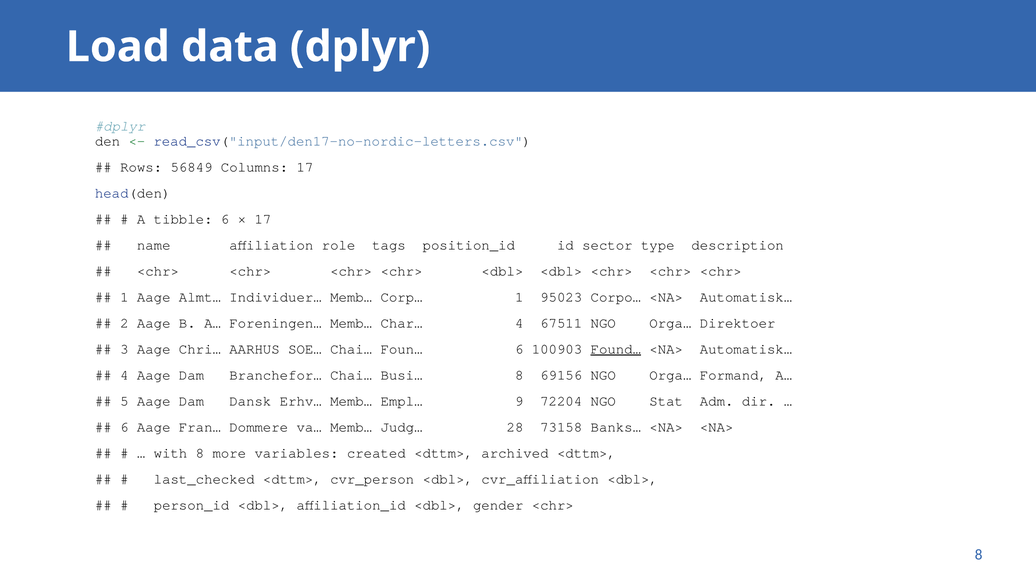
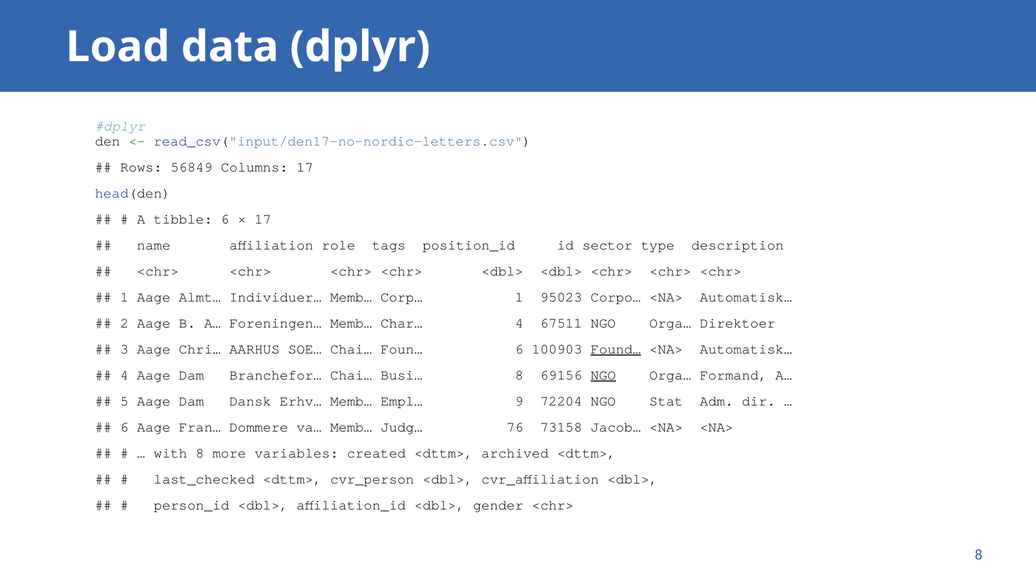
NGO underline: none -> present (603, 375)
28: 28 -> 76 (515, 427)
Banks…: Banks… -> Jacob… (616, 427)
